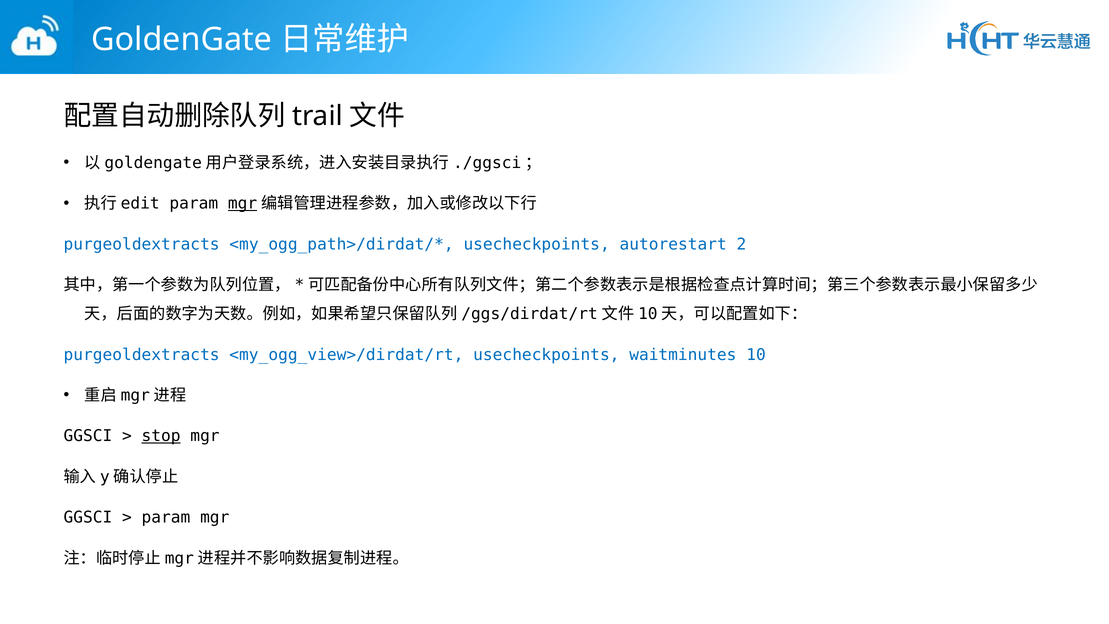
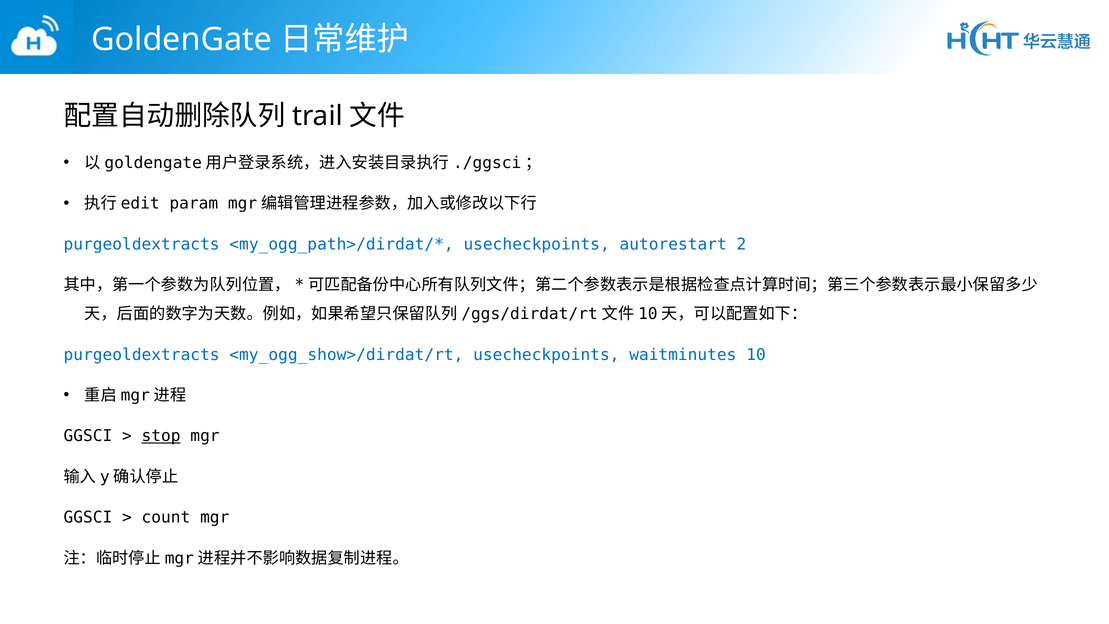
mgr underline: present -> none (243, 204)
<my_ogg_view>/dirdat/rt: <my_ogg_view>/dirdat/rt -> <my_ogg_show>/dirdat/rt (346, 355)
param: param -> count (166, 517)
